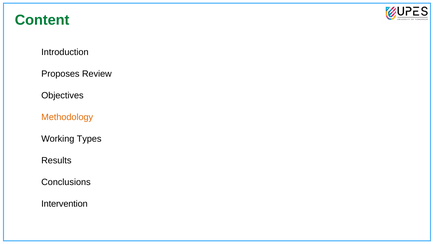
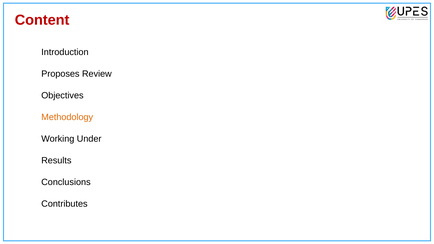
Content colour: green -> red (42, 20)
Types: Types -> Under (89, 139)
Intervention: Intervention -> Contributes (64, 204)
